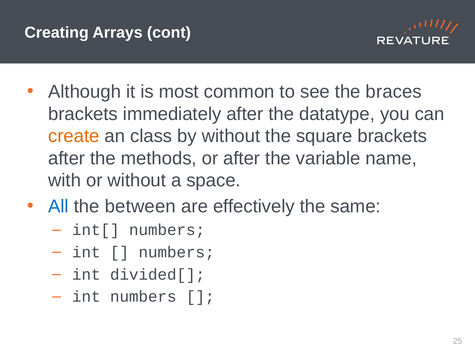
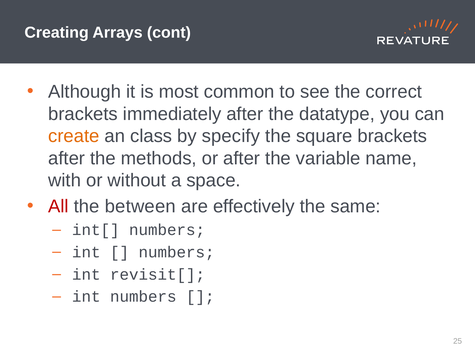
braces: braces -> correct (394, 92)
by without: without -> specify (231, 136)
All colour: blue -> red (58, 206)
divided[: divided[ -> revisit[ (158, 274)
